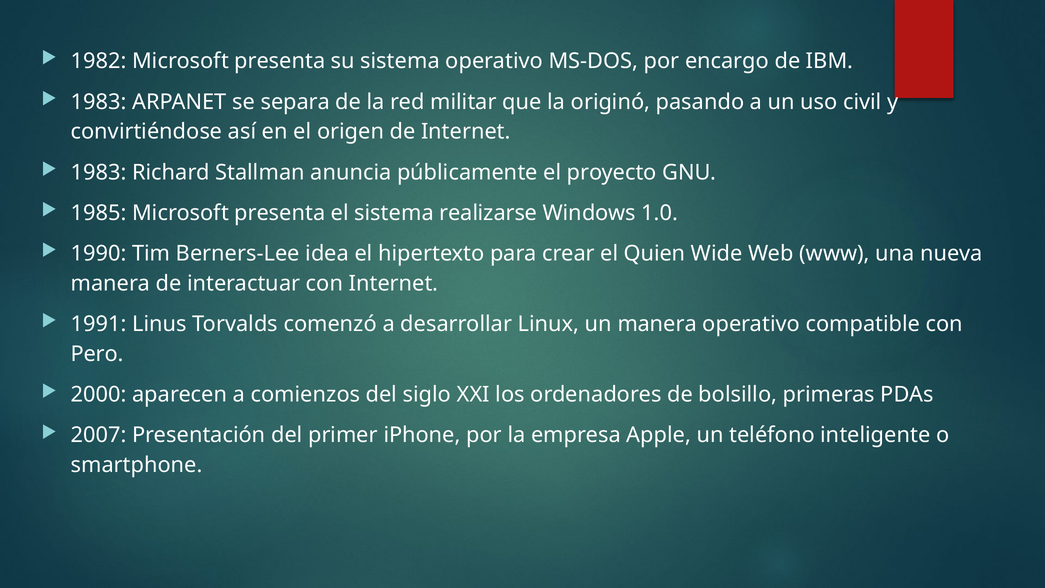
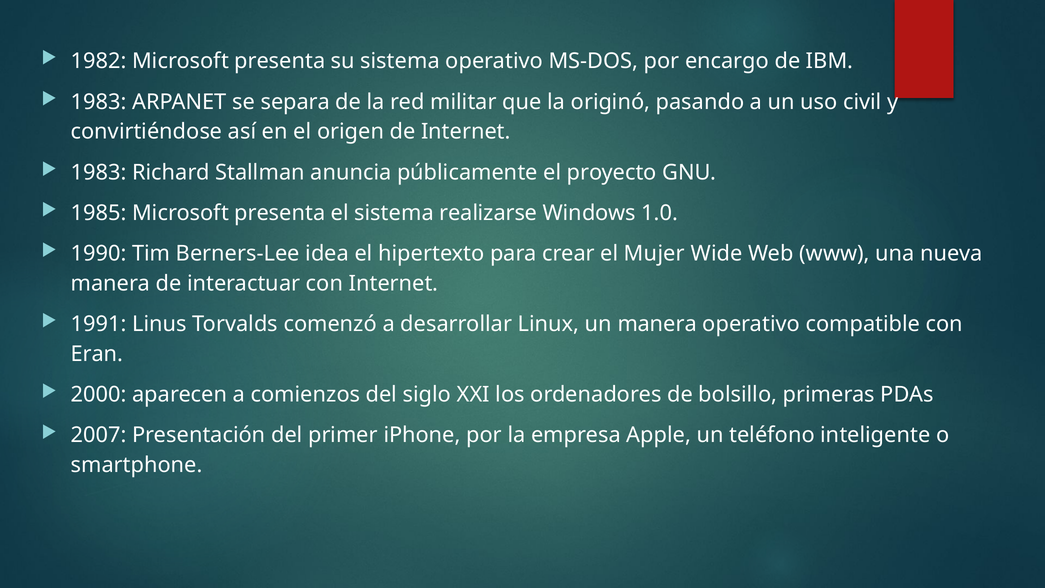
Quien: Quien -> Mujer (654, 254)
Pero: Pero -> Eran (97, 354)
